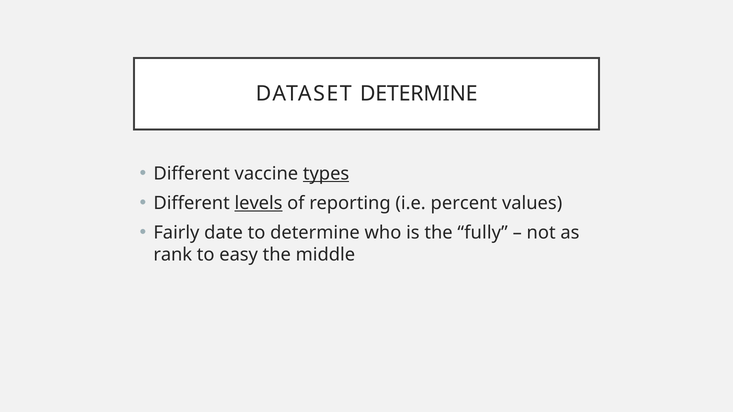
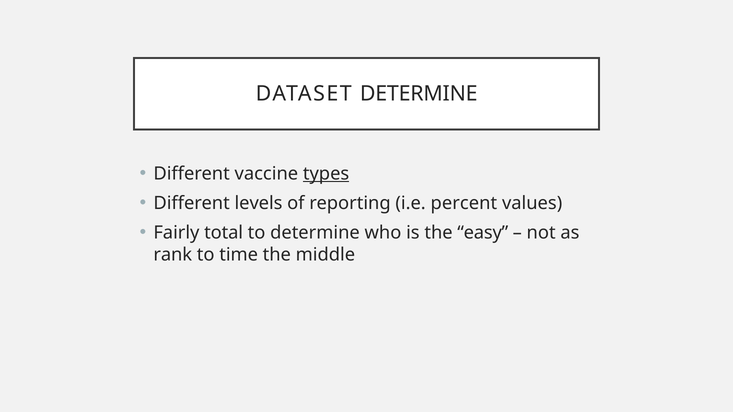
levels underline: present -> none (259, 203)
date: date -> total (224, 233)
fully: fully -> easy (483, 233)
easy: easy -> time (239, 255)
